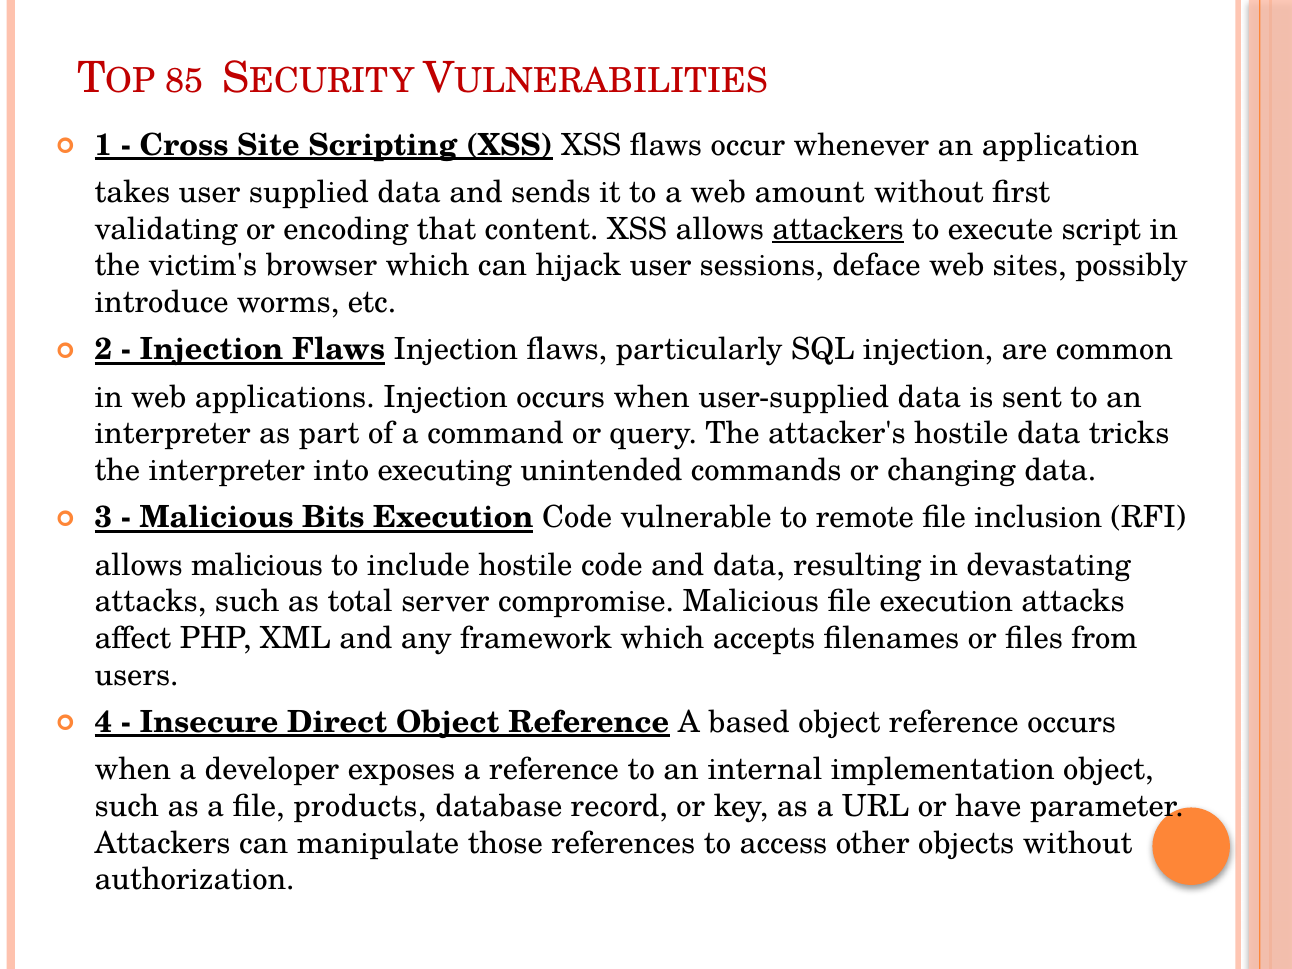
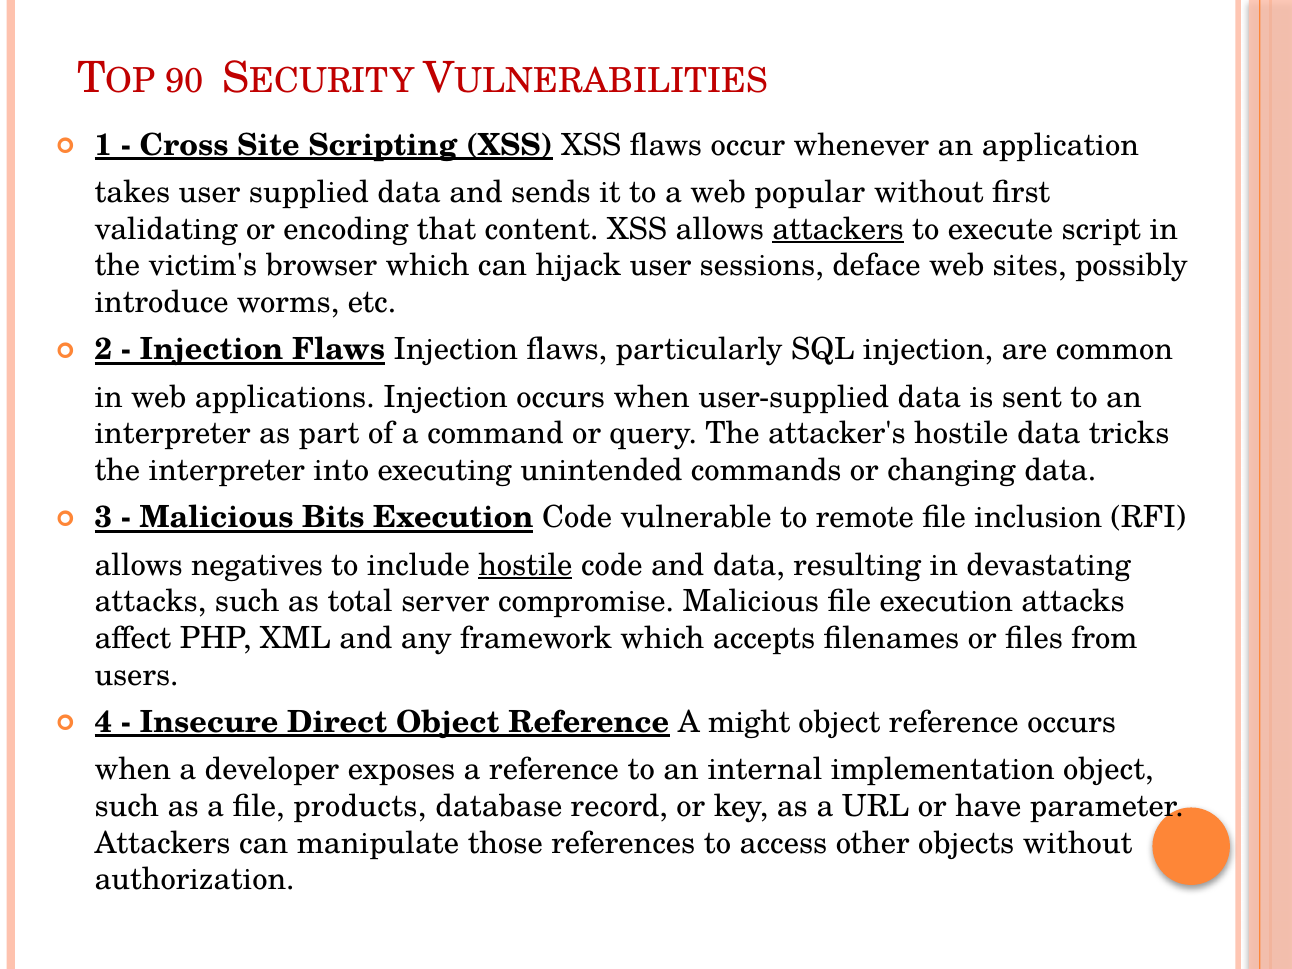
85: 85 -> 90 (184, 81)
amount: amount -> popular (810, 193)
allows malicious: malicious -> negatives (257, 565)
hostile underline: none -> present (525, 565)
based: based -> might (749, 723)
